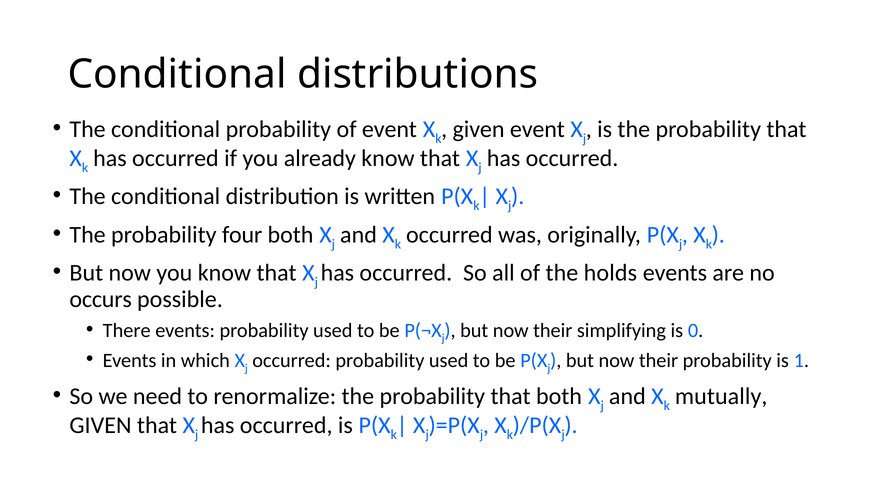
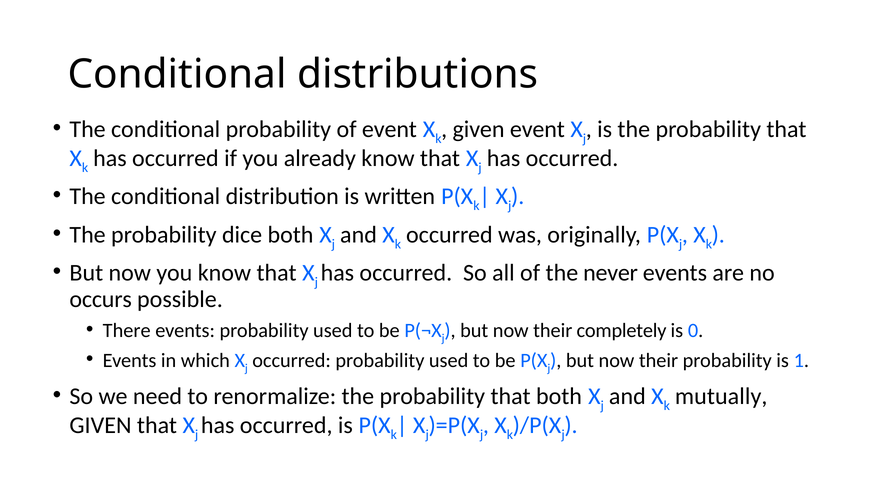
four: four -> dice (242, 235)
holds: holds -> never (611, 273)
simplifying: simplifying -> completely (622, 331)
